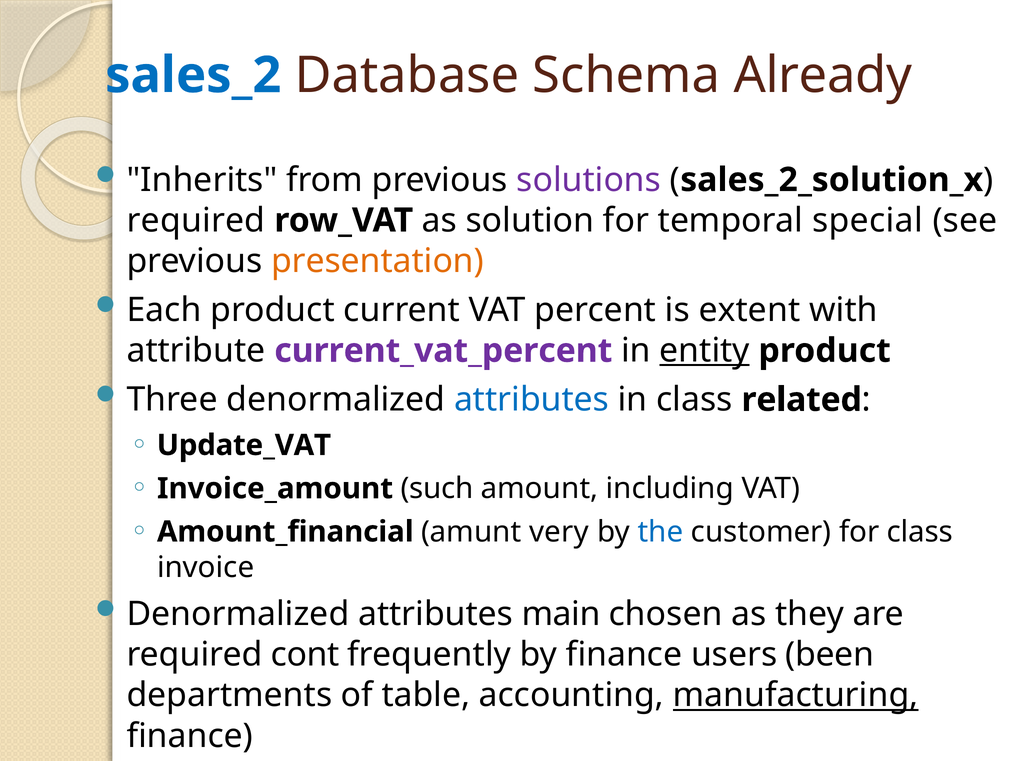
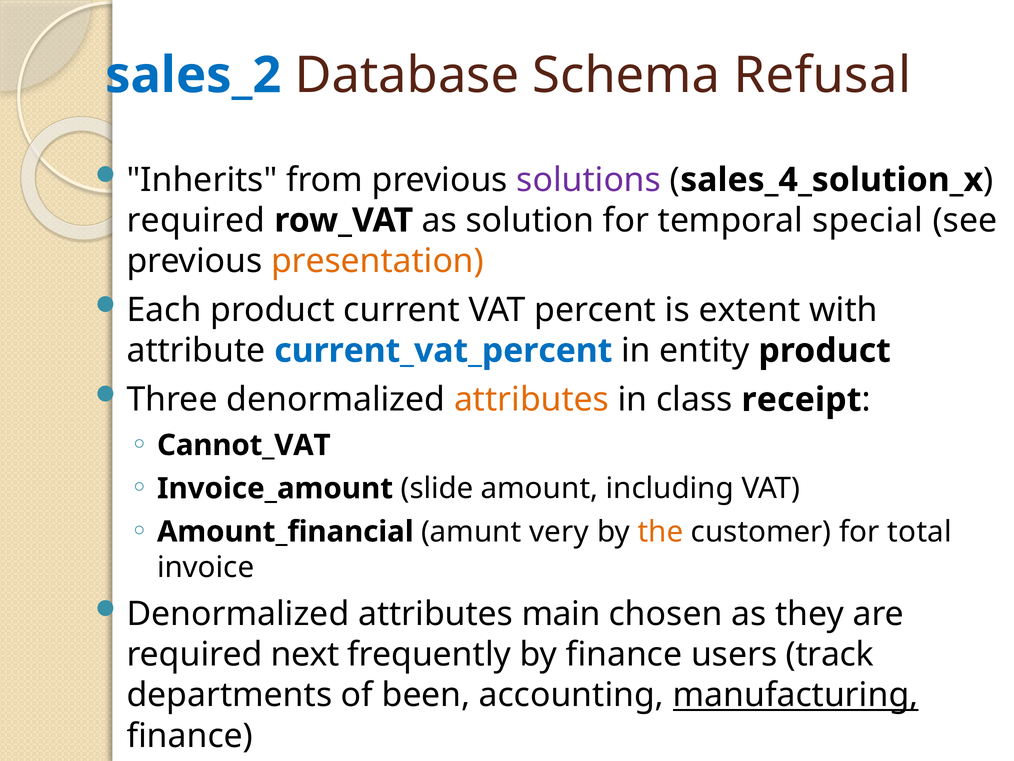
Already: Already -> Refusal (822, 75)
sales_2_solution_x: sales_2_solution_x -> sales_4_solution_x (832, 180)
current_vat_percent colour: purple -> blue (443, 350)
entity underline: present -> none (705, 350)
attributes colour: blue -> orange (532, 399)
related: related -> receipt (801, 399)
Update_VAT: Update_VAT -> Cannot_VAT (244, 445)
such: such -> slide (437, 488)
the colour: blue -> orange (660, 531)
for class: class -> total (920, 531)
cont: cont -> next (305, 654)
been: been -> track (830, 654)
table: table -> been (426, 695)
